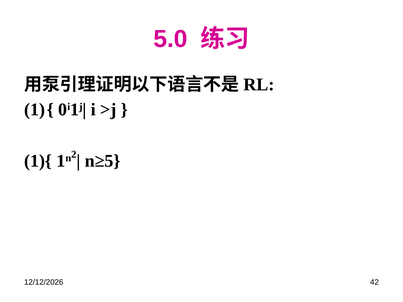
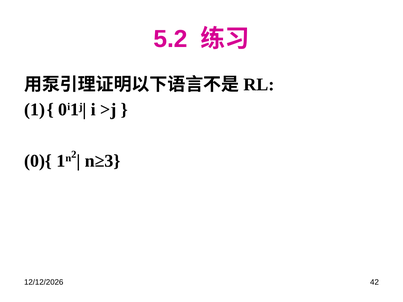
5.0: 5.0 -> 5.2 (170, 39)
1){: 1){ -> 0){ (38, 161)
n≥5: n≥5 -> n≥3 (103, 161)
